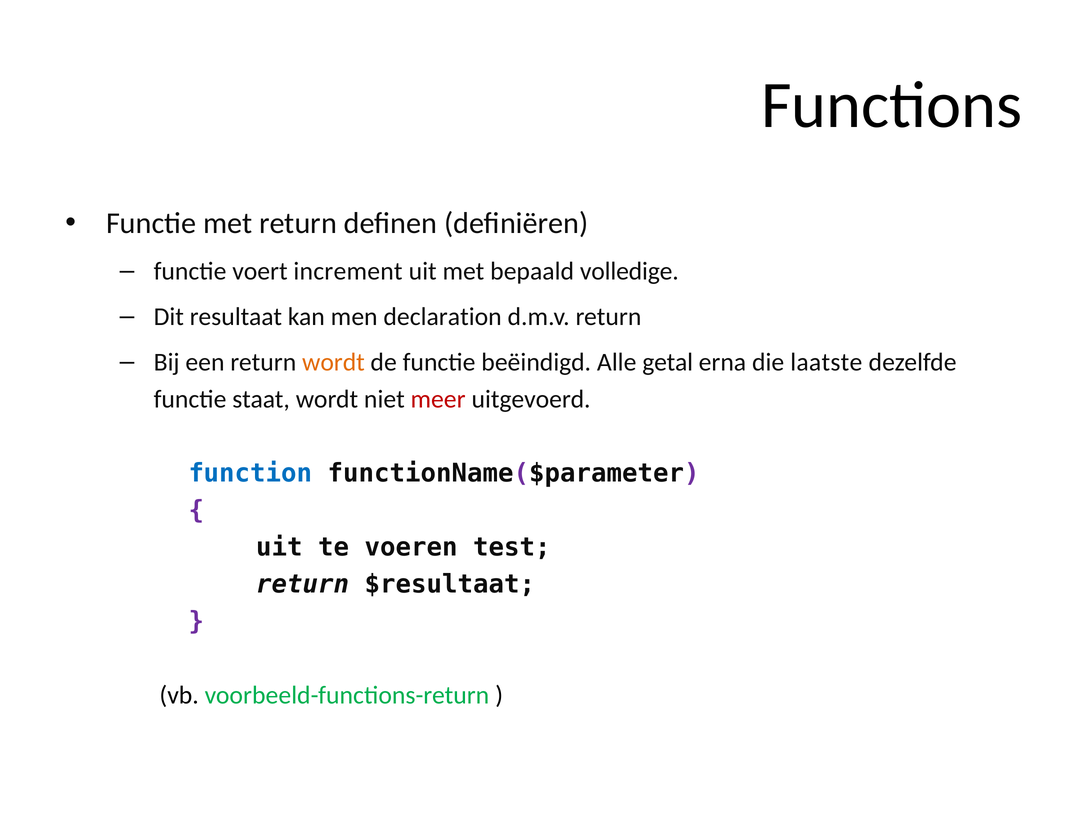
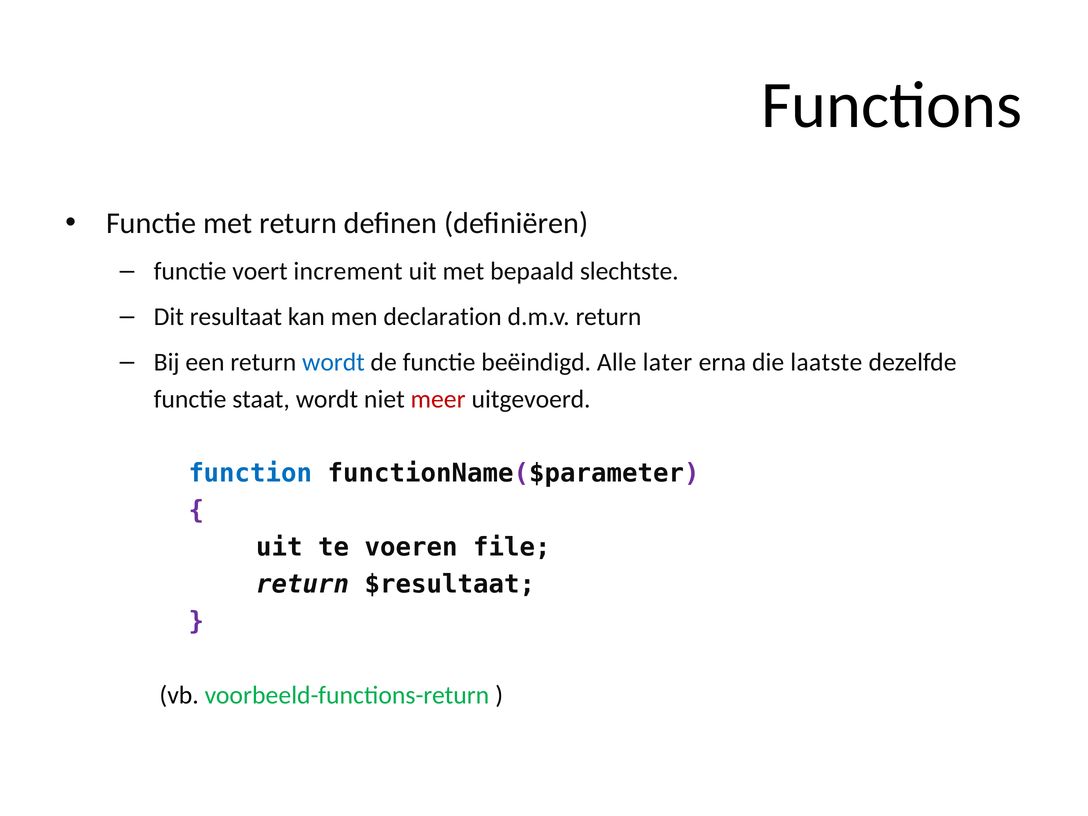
volledige: volledige -> slechtste (629, 271)
wordt colour: orange -> blue (333, 362)
getal: getal -> later (667, 362)
test: test -> file (512, 547)
